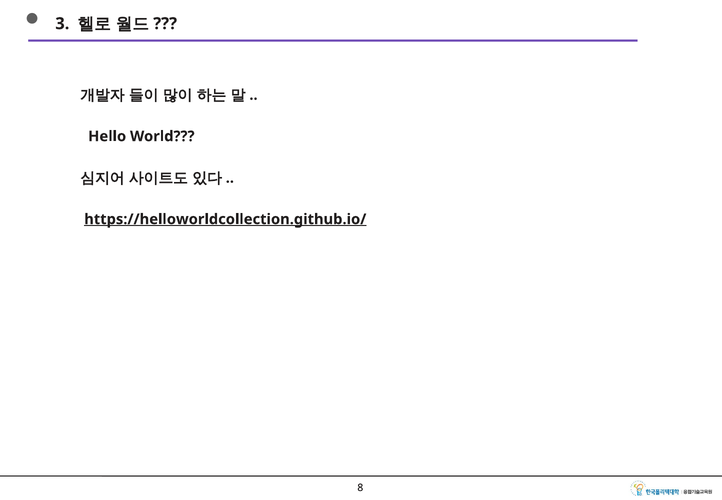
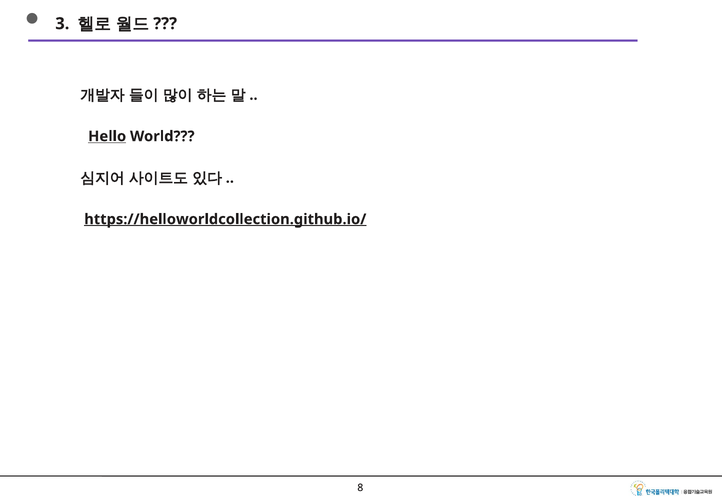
Hello underline: none -> present (107, 136)
